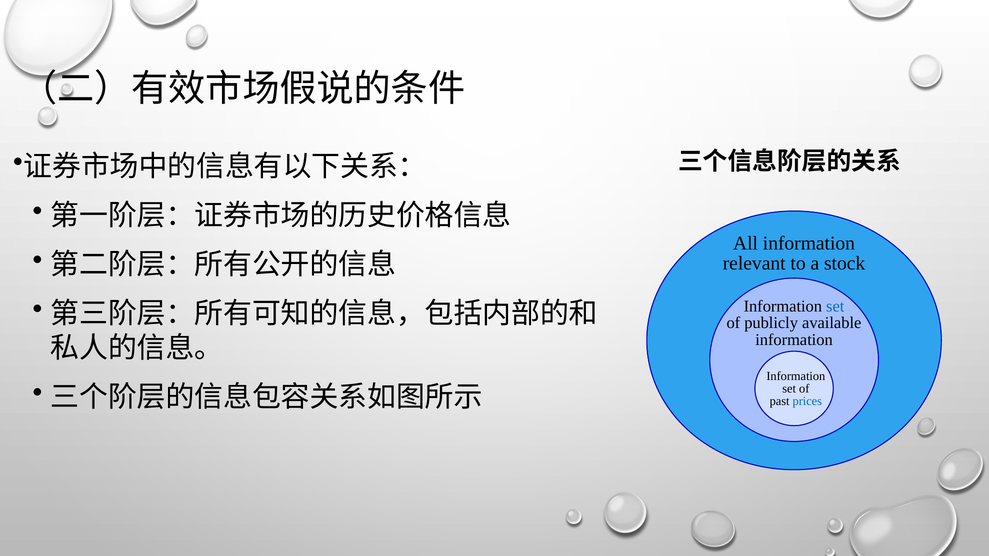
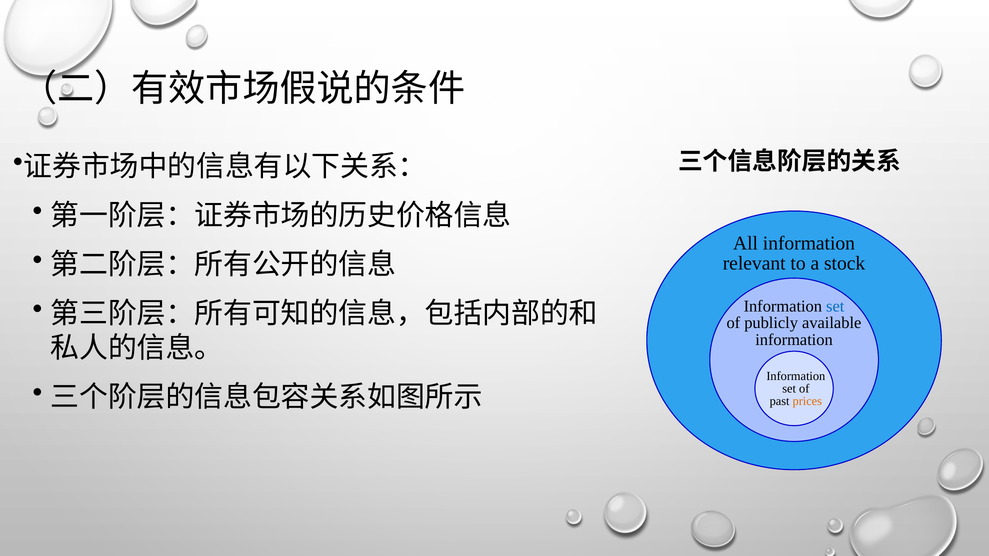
prices colour: blue -> orange (807, 402)
